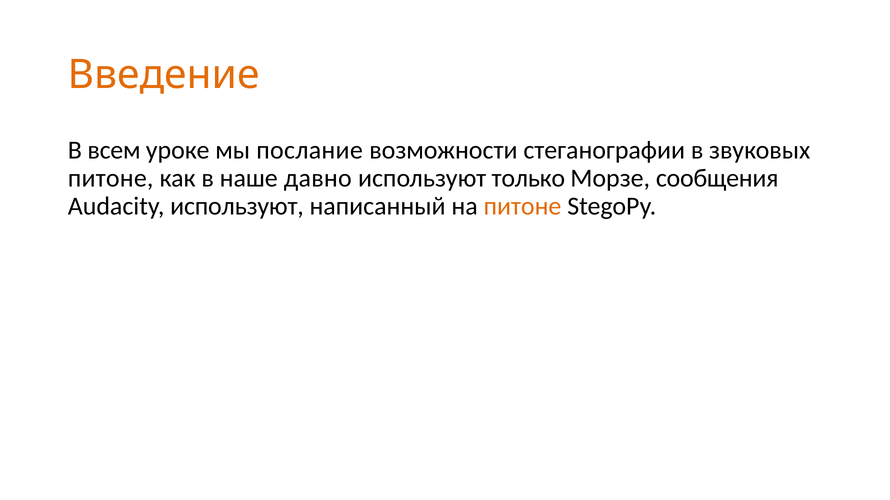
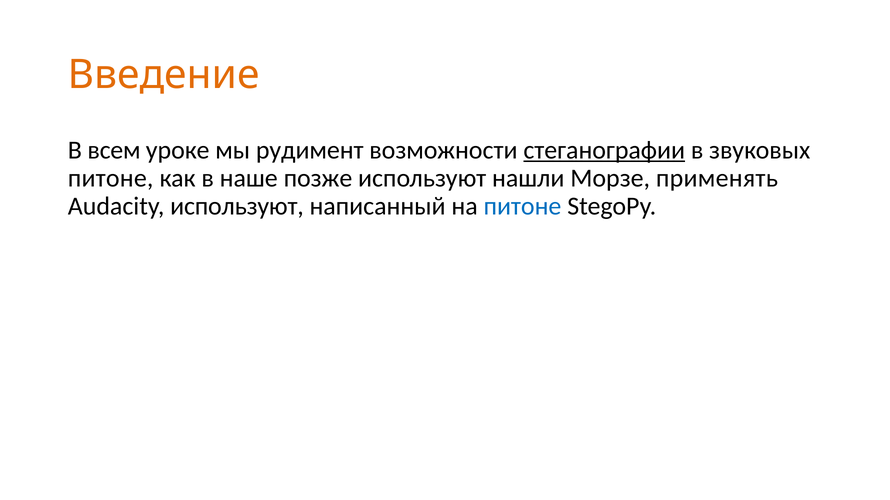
послание: послание -> рудимент (310, 150)
стеганографии underline: none -> present (604, 150)
давно: давно -> позже (318, 179)
только: только -> нашли (528, 179)
сообщения: сообщения -> применять (717, 179)
питоне colour: orange -> blue (522, 207)
